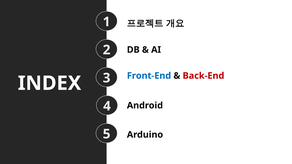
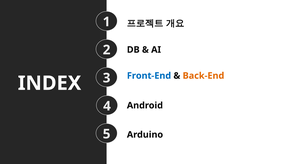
Back-End colour: red -> orange (203, 76)
